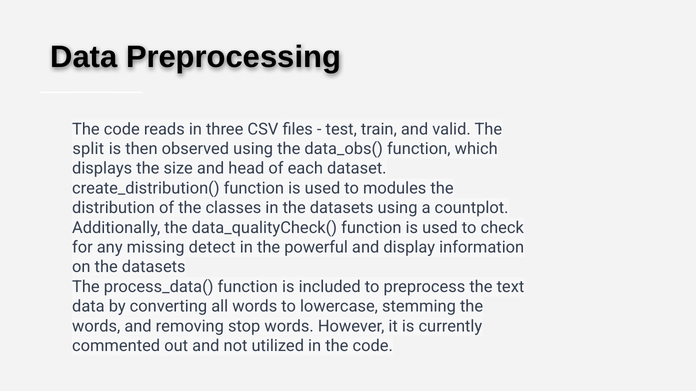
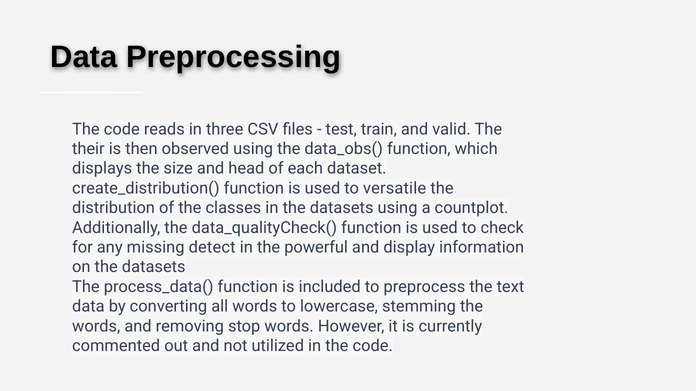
split: split -> their (88, 149)
modules: modules -> versatile (395, 188)
